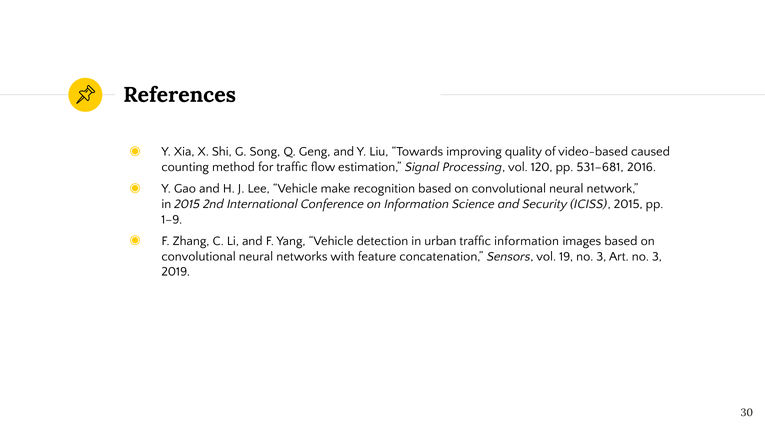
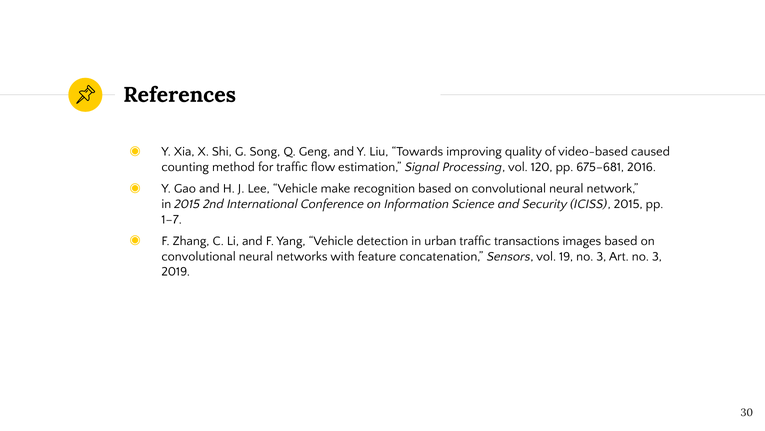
531–681: 531–681 -> 675–681 (600, 167)
1–9: 1–9 -> 1–7 (172, 219)
traffic information: information -> transactions (527, 241)
